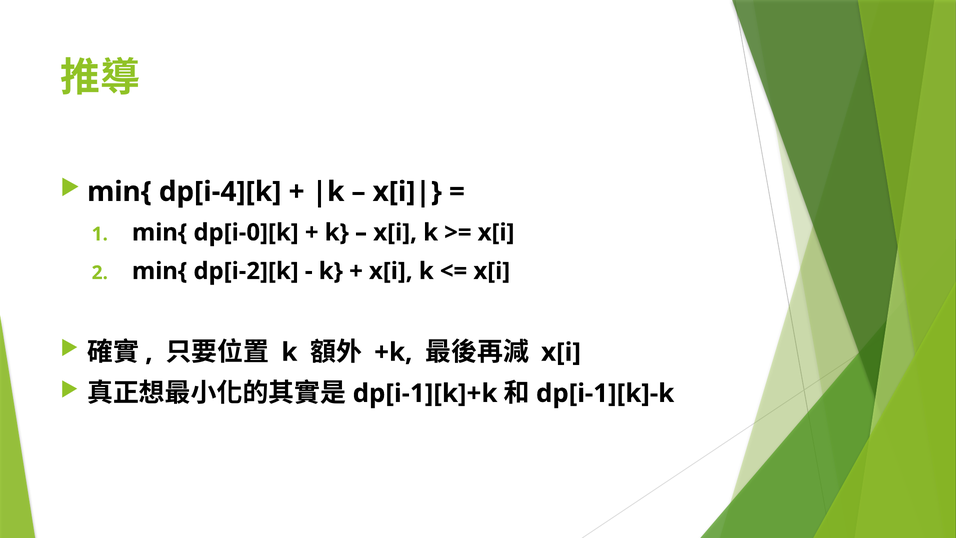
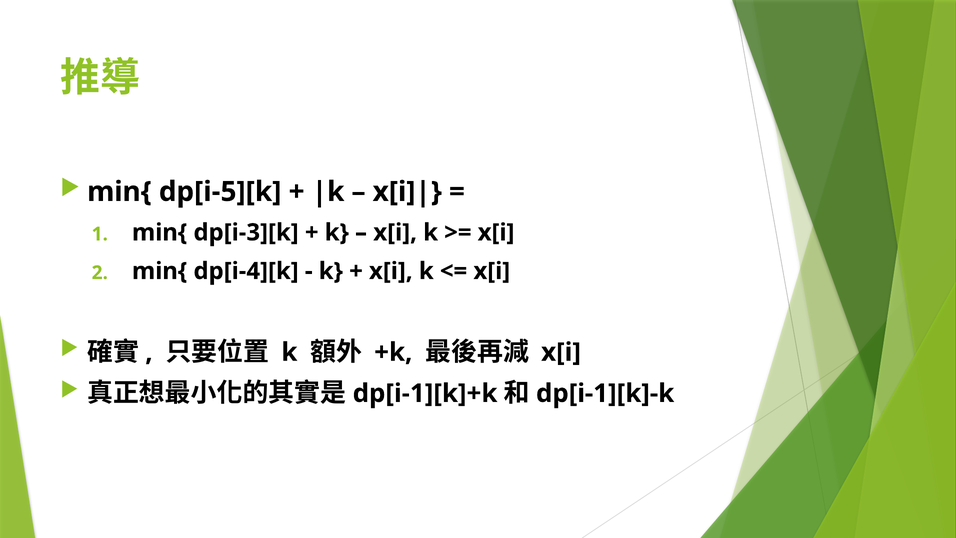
dp[i-4][k: dp[i-4][k -> dp[i-5][k (220, 192)
dp[i-0][k: dp[i-0][k -> dp[i-3][k (246, 232)
dp[i-2][k: dp[i-2][k -> dp[i-4][k (246, 271)
